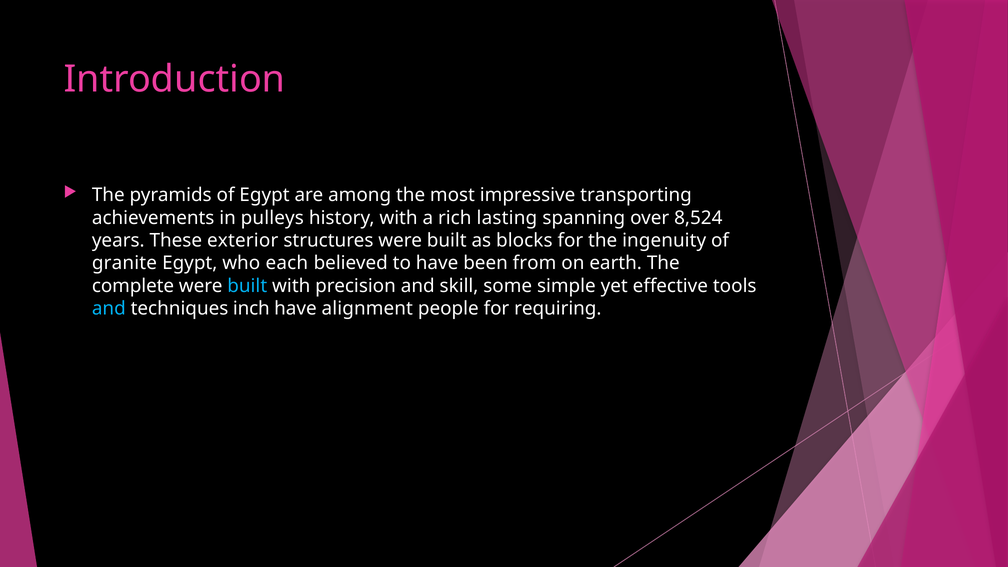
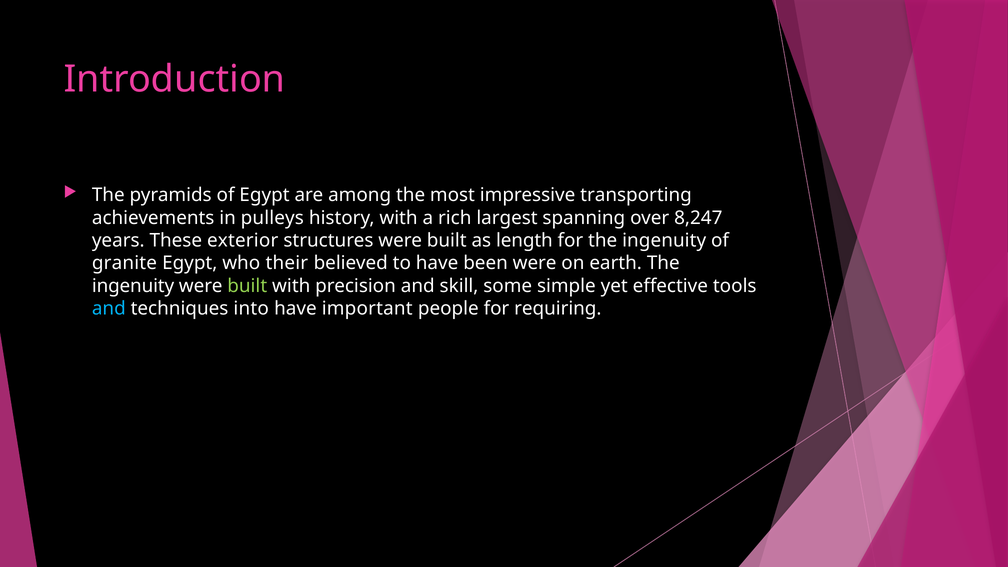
lasting: lasting -> largest (507, 218)
8,524: 8,524 -> 8,247 (698, 218)
blocks: blocks -> length (524, 240)
each: each -> their (287, 263)
been from: from -> were (535, 263)
complete: complete -> ingenuity (133, 286)
built colour: light blue -> light green (247, 286)
inch: inch -> into (251, 308)
alignment: alignment -> important (367, 308)
